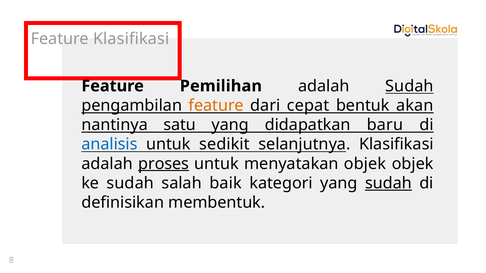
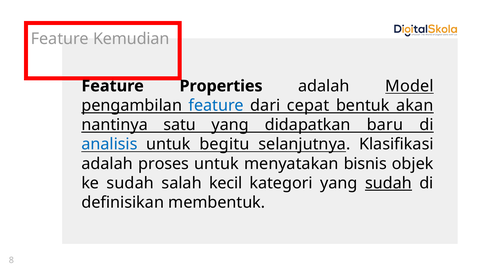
Feature Klasifikasi: Klasifikasi -> Kemudian (131, 39)
Pemilihan: Pemilihan -> Properties (221, 86)
adalah Sudah: Sudah -> Model (409, 86)
feature colour: orange -> blue (216, 106)
sedikit: sedikit -> begitu (224, 144)
proses underline: present -> none (164, 164)
menyatakan objek: objek -> bisnis (365, 164)
baik: baik -> kecil (226, 183)
